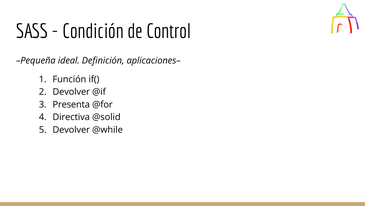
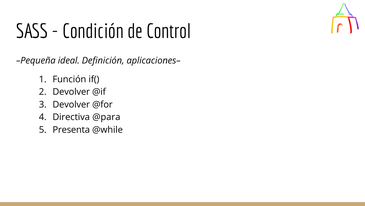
Presenta: Presenta -> Devolver (71, 104)
@solid: @solid -> @para (106, 117)
Devolver: Devolver -> Presenta (71, 129)
